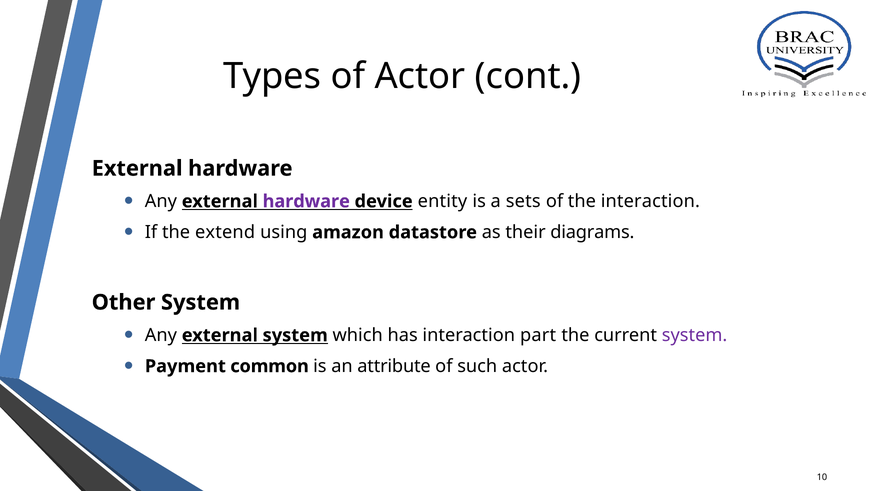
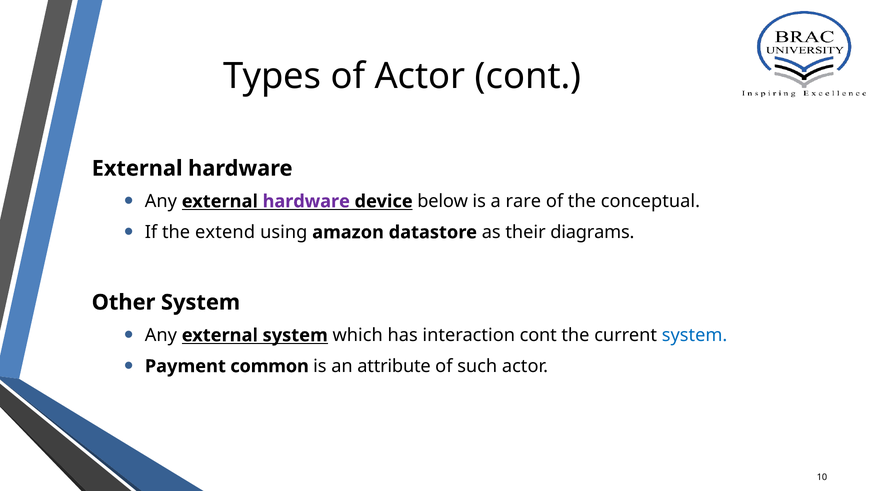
entity: entity -> below (443, 201)
sets: sets -> rare (523, 201)
the interaction: interaction -> conceptual (650, 201)
interaction part: part -> cont (538, 335)
system colour: purple -> blue (695, 335)
